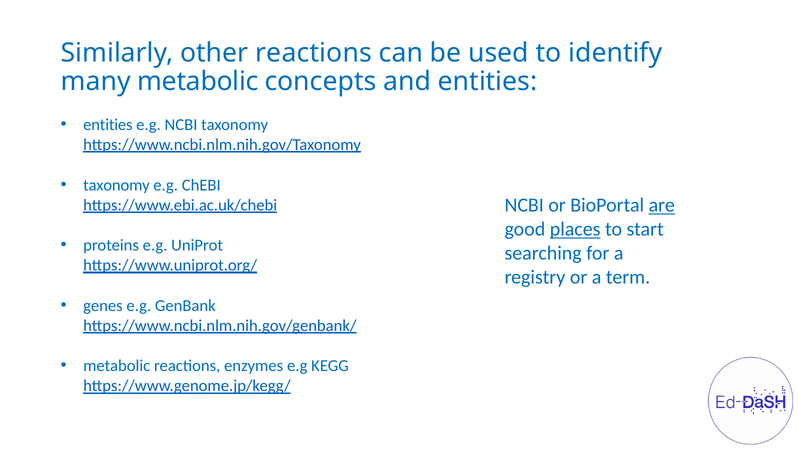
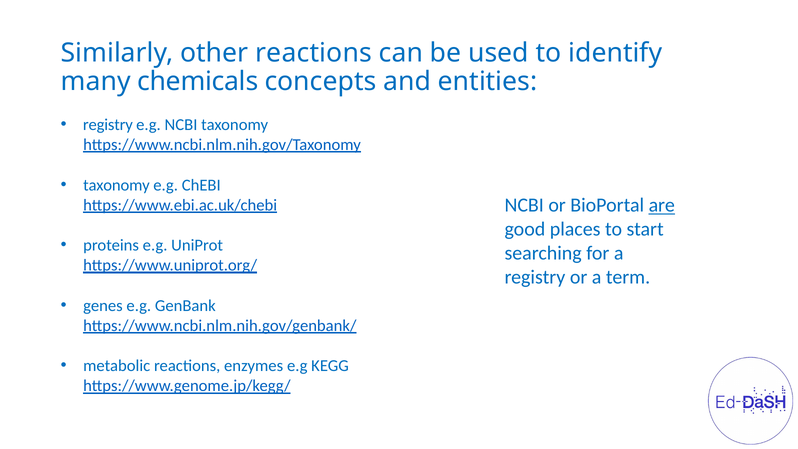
many metabolic: metabolic -> chemicals (198, 81)
entities: entities -> registry (108, 125)
places underline: present -> none (575, 229)
